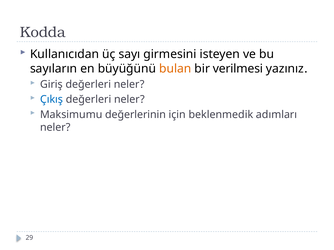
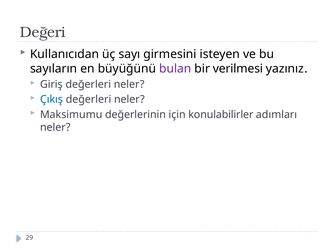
Kodda: Kodda -> Değeri (43, 32)
bulan colour: orange -> purple (175, 69)
beklenmedik: beklenmedik -> konulabilirler (221, 115)
